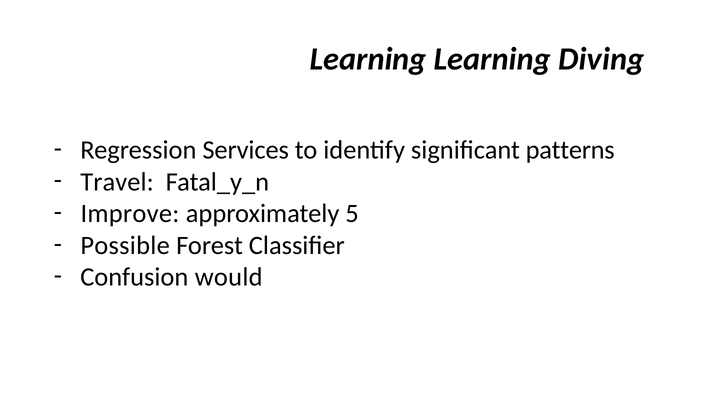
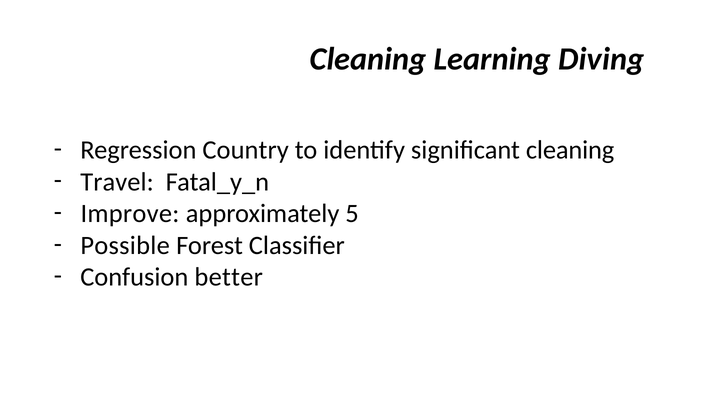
Learning: Learning -> Cleaning (368, 59)
Services: Services -> Country (246, 150)
significant patterns: patterns -> cleaning (570, 150)
would: would -> better (229, 277)
